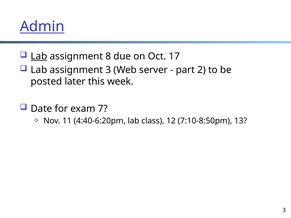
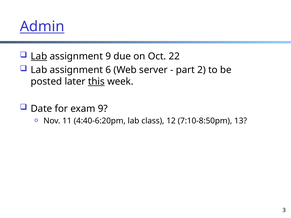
assignment 8: 8 -> 9 (108, 56)
17: 17 -> 22 (174, 56)
assignment 3: 3 -> 6 (108, 70)
this underline: none -> present (96, 82)
exam 7: 7 -> 9 (103, 109)
